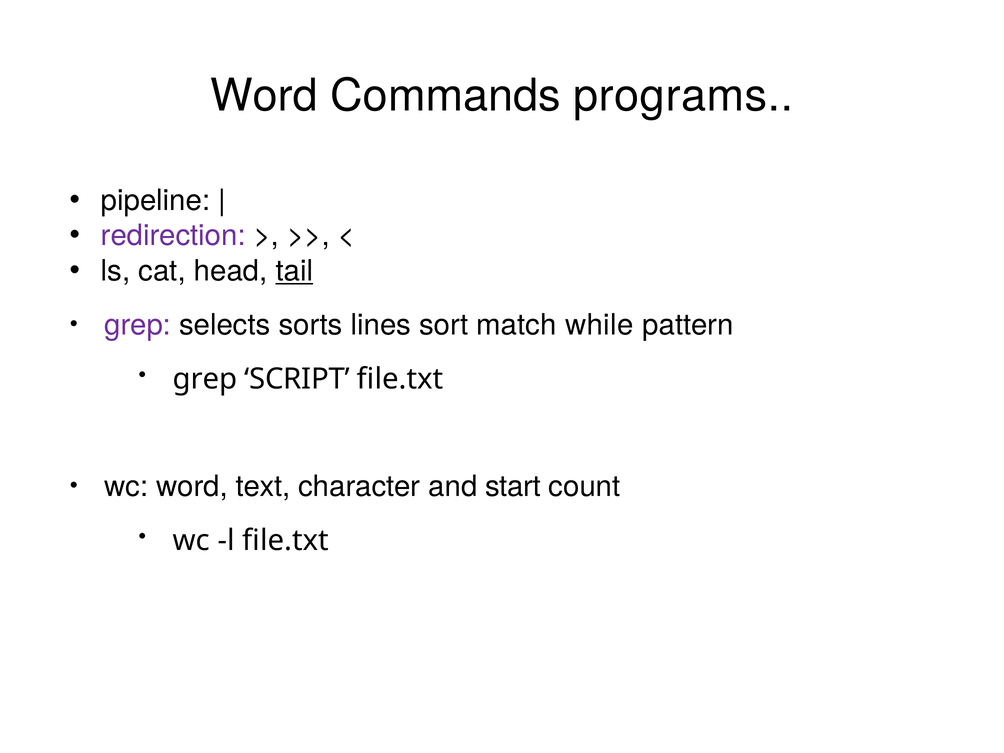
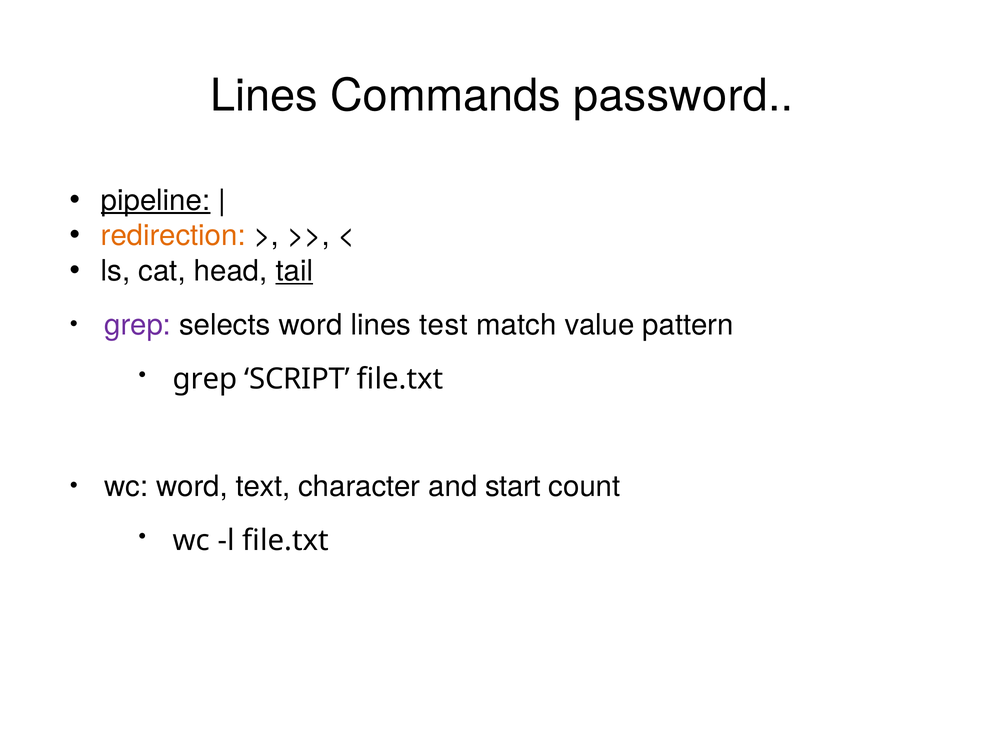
Word: Word -> Lines (264, 96)
programs: programs -> password (683, 96)
pipeline underline: none -> present (156, 200)
redirection colour: purple -> orange (173, 236)
selects sorts: sorts -> word (311, 325)
sort: sort -> test (444, 325)
while: while -> value (600, 325)
